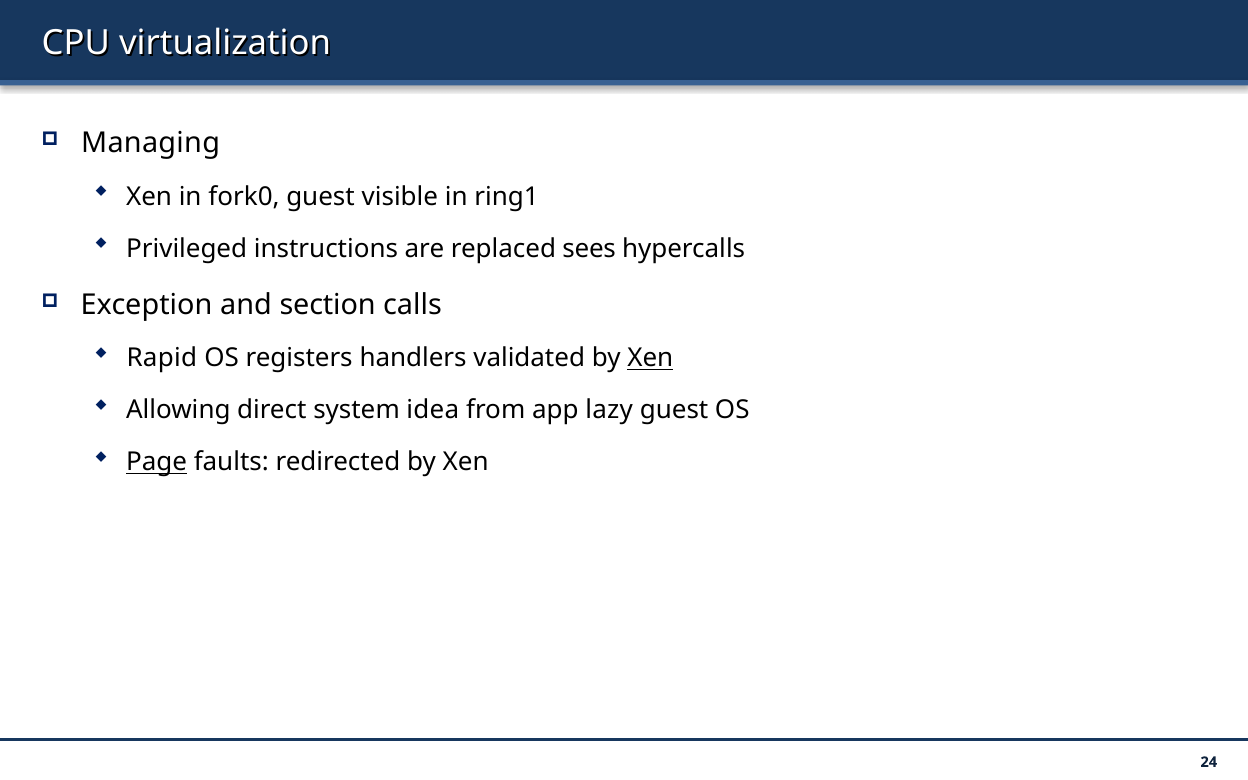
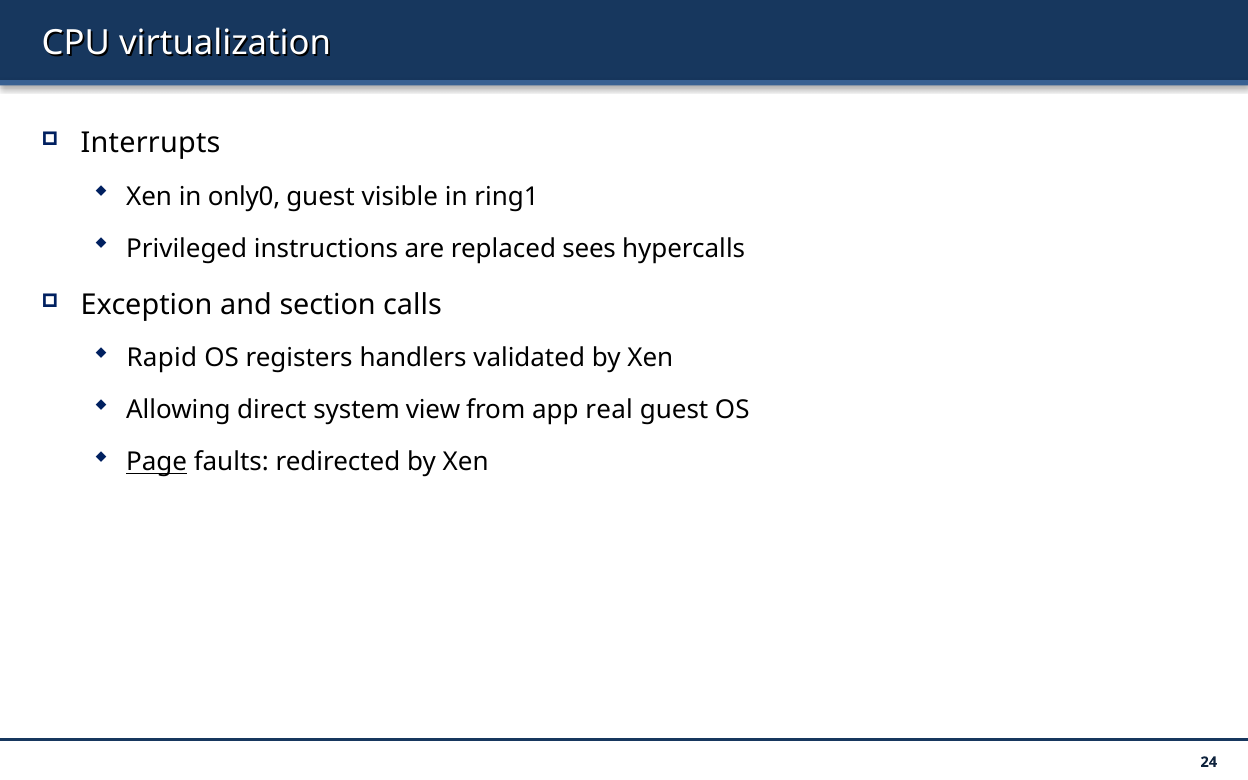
Managing: Managing -> Interrupts (151, 143)
fork0: fork0 -> only0 (244, 197)
Xen underline: present -> none (650, 358)
idea: idea -> view (433, 410)
lazy: lazy -> real (609, 410)
